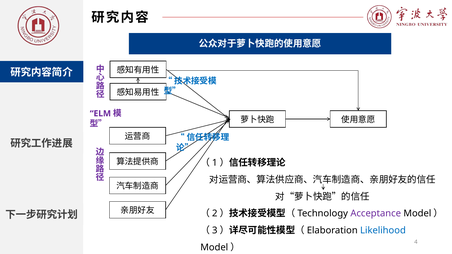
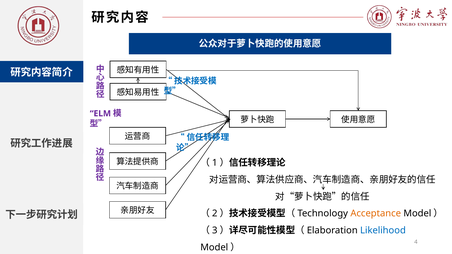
Acceptance colour: purple -> orange (376, 214)
